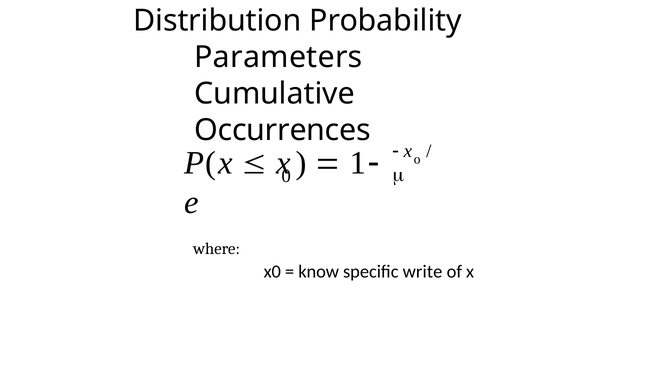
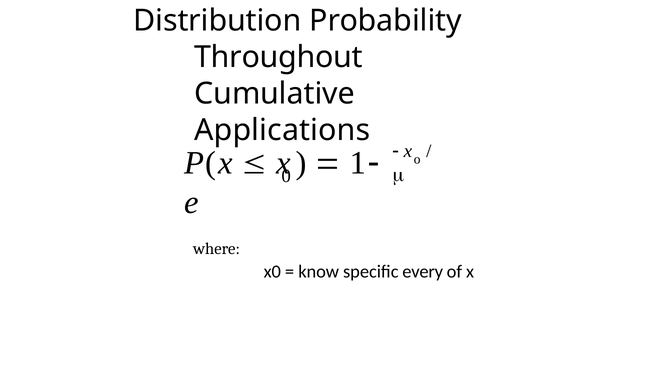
Parameters: Parameters -> Throughout (279, 57)
Occurrences: Occurrences -> Applications (282, 130)
write: write -> every (423, 272)
